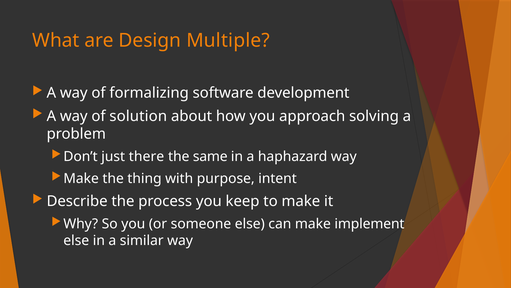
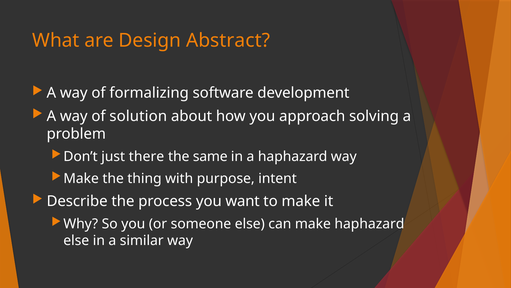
Multiple: Multiple -> Abstract (228, 40)
keep: keep -> want (243, 201)
make implement: implement -> haphazard (369, 223)
